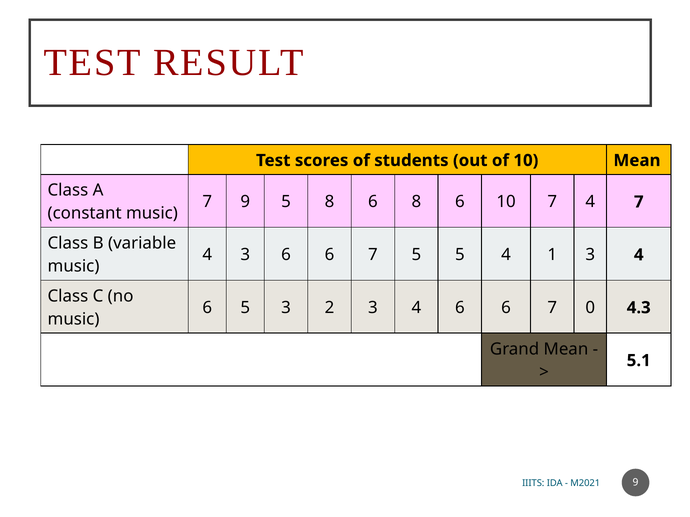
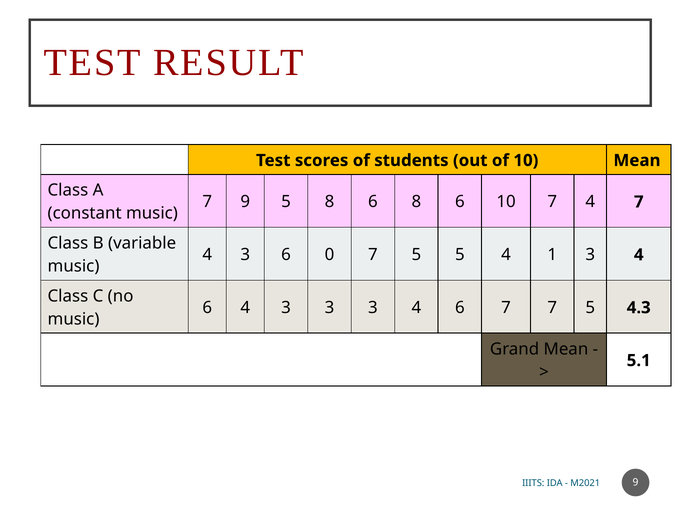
3 6 6: 6 -> 0 (329, 255)
6 5: 5 -> 4 (245, 308)
2: 2 -> 3 (329, 308)
4 6 6: 6 -> 7 (506, 308)
0: 0 -> 5 (590, 308)
